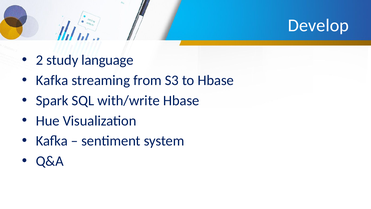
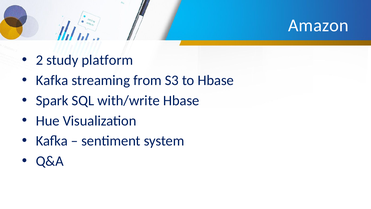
Develop: Develop -> Amazon (318, 25)
language: language -> platform (107, 60)
